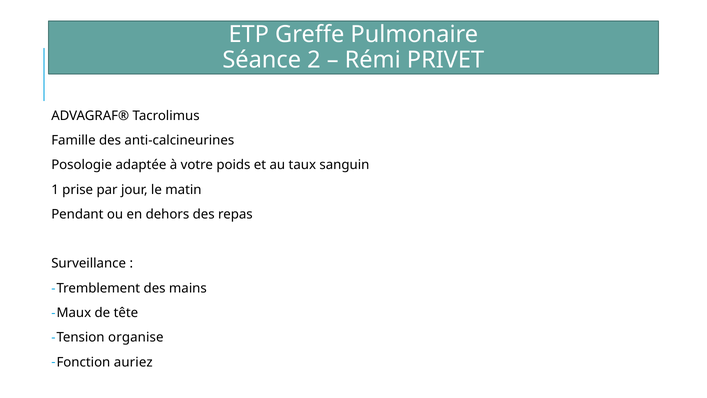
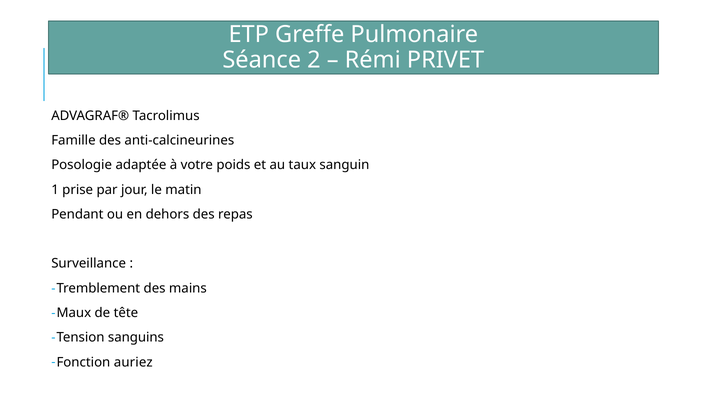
organise: organise -> sanguins (136, 337)
